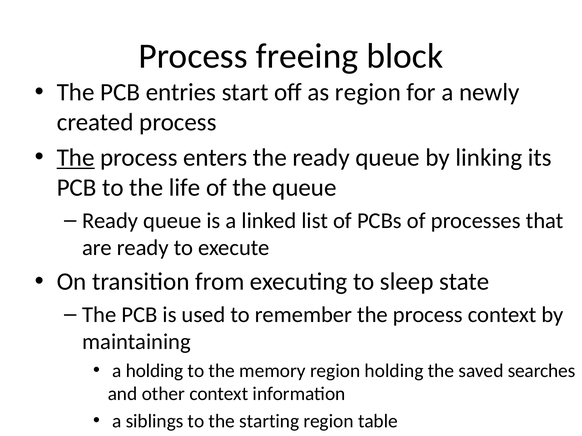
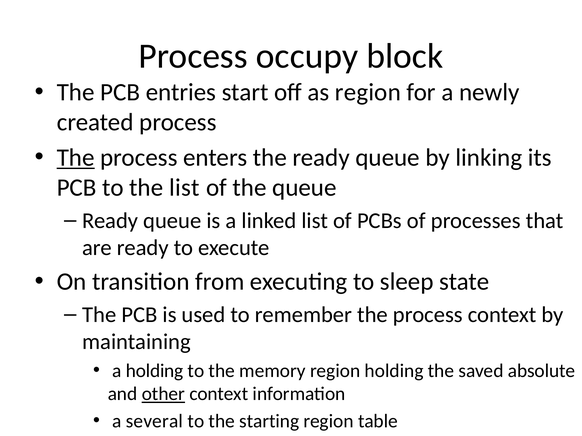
freeing: freeing -> occupy (307, 56)
the life: life -> list (184, 188)
searches: searches -> absolute (541, 371)
other underline: none -> present (163, 394)
siblings: siblings -> several (154, 422)
